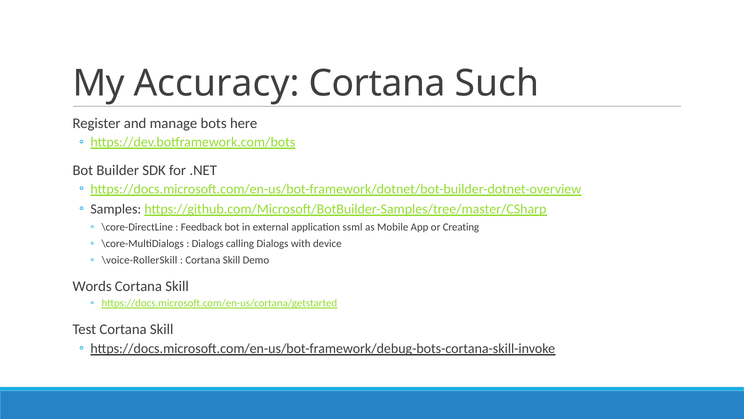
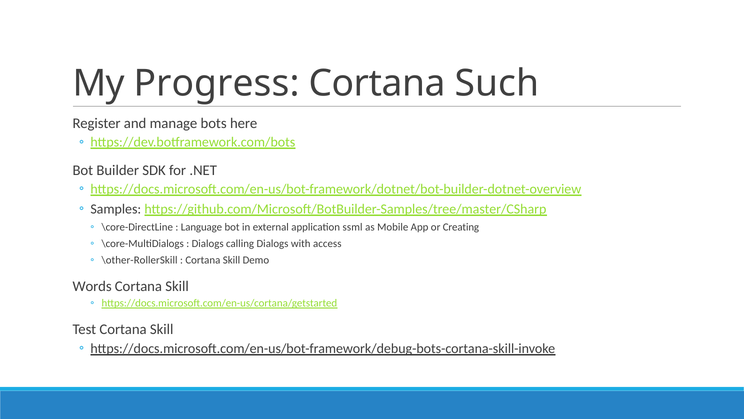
Accuracy: Accuracy -> Progress (217, 83)
Feedback: Feedback -> Language (201, 227)
device: device -> access (327, 243)
\voice-RollerSkill: \voice-RollerSkill -> \other-RollerSkill (140, 260)
